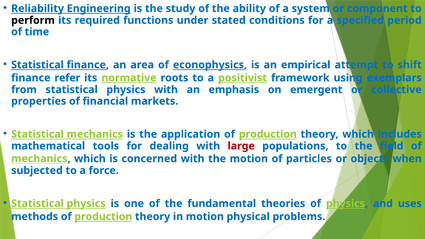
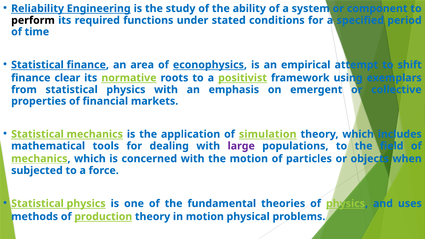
refer: refer -> clear (67, 78)
application of production: production -> simulation (268, 134)
large colour: red -> purple (241, 146)
